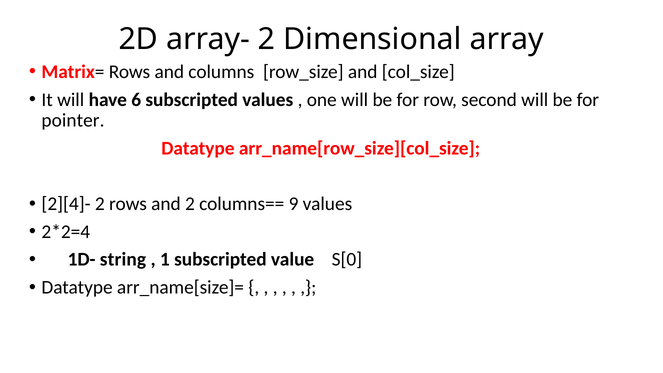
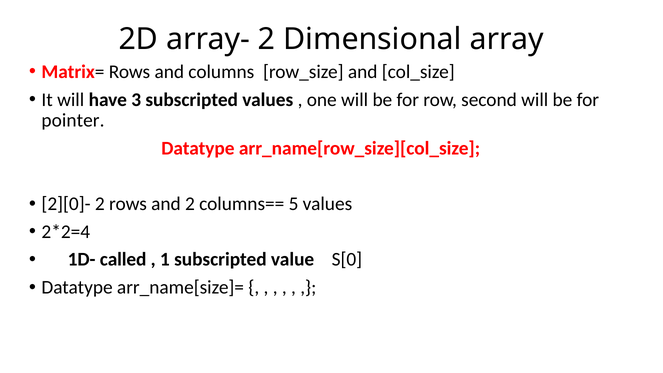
6: 6 -> 3 (136, 100)
2][4]-: 2][4]- -> 2][0]- (66, 204)
9: 9 -> 5 (294, 204)
string: string -> called (123, 260)
